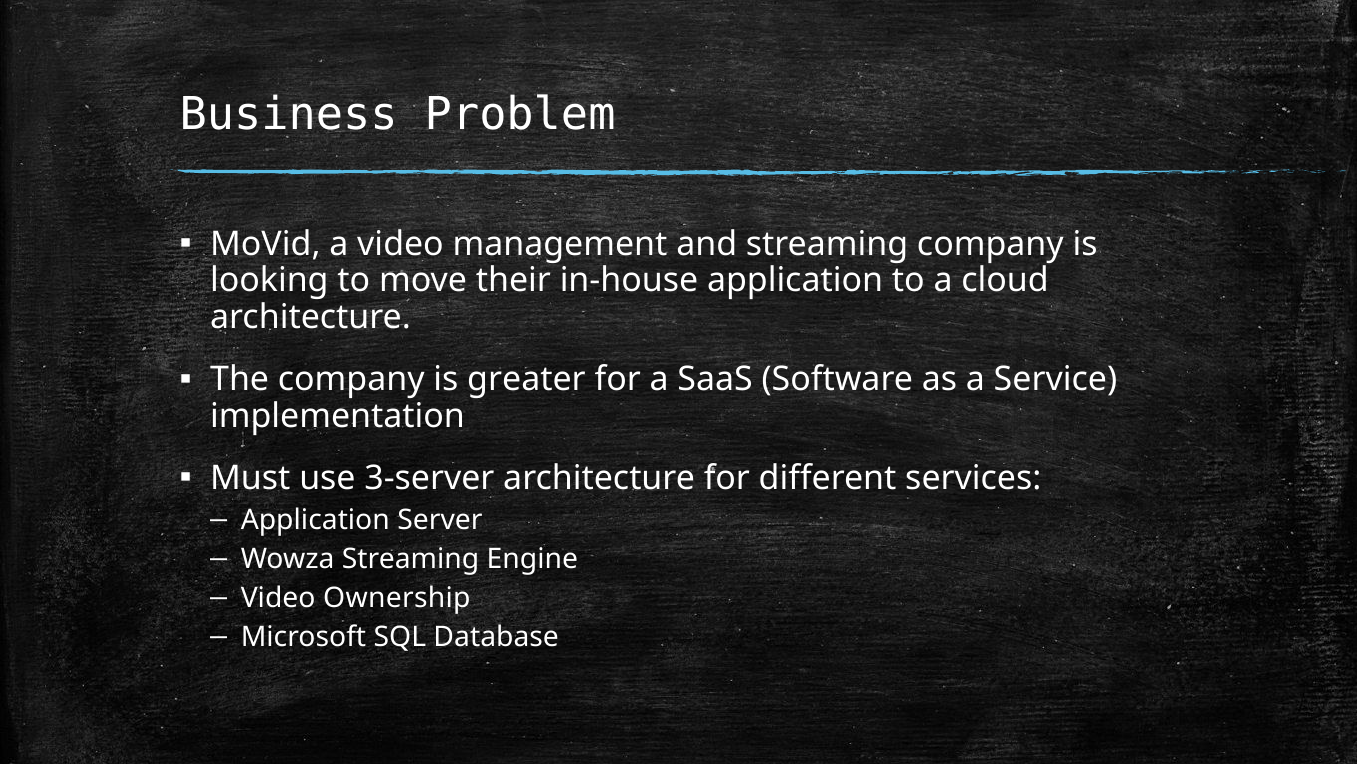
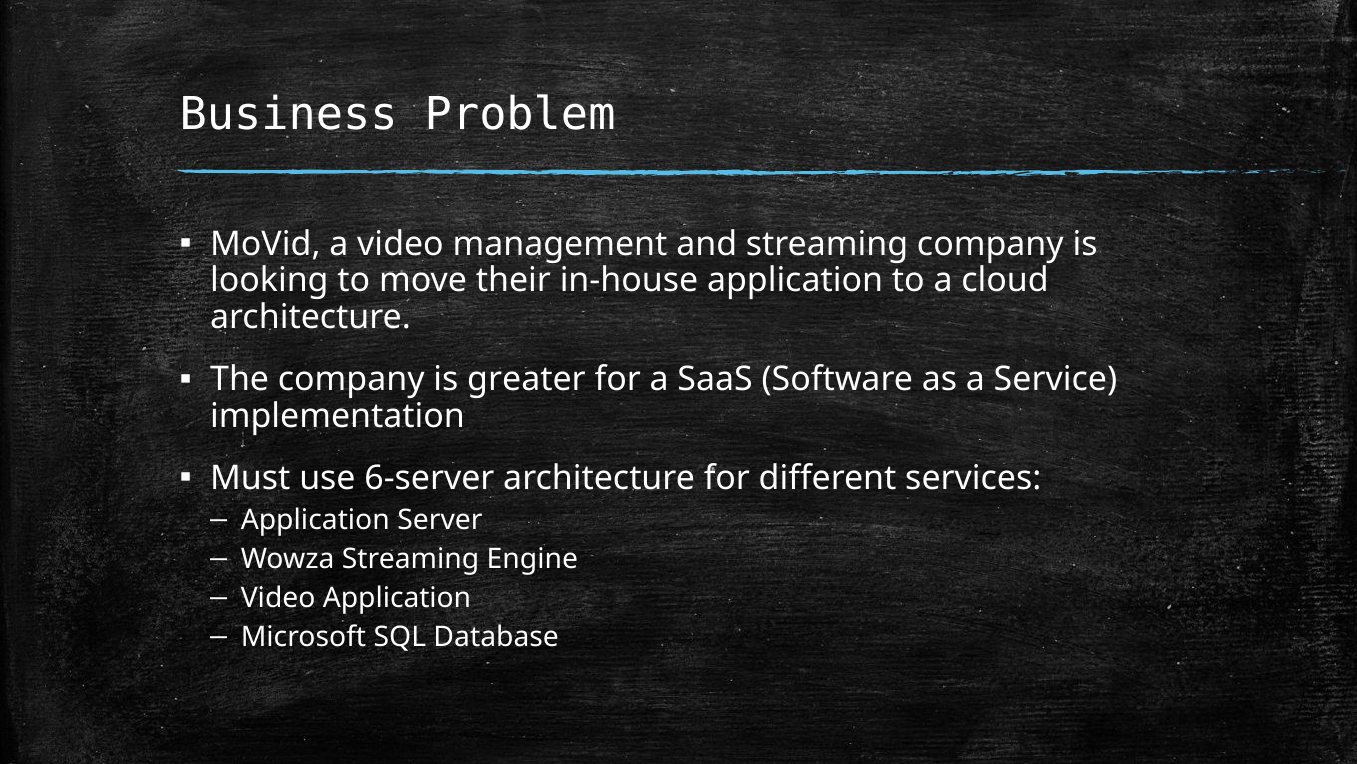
3-server: 3-server -> 6-server (429, 478)
Video Ownership: Ownership -> Application (397, 598)
